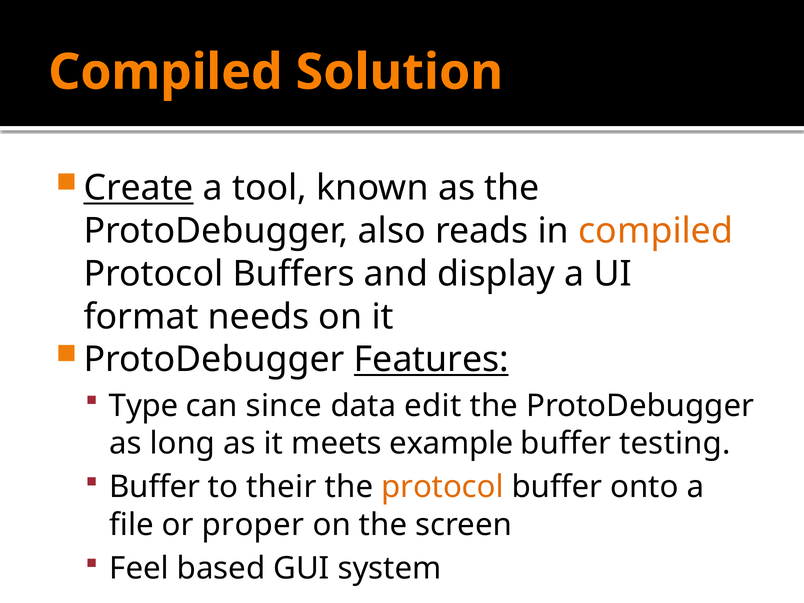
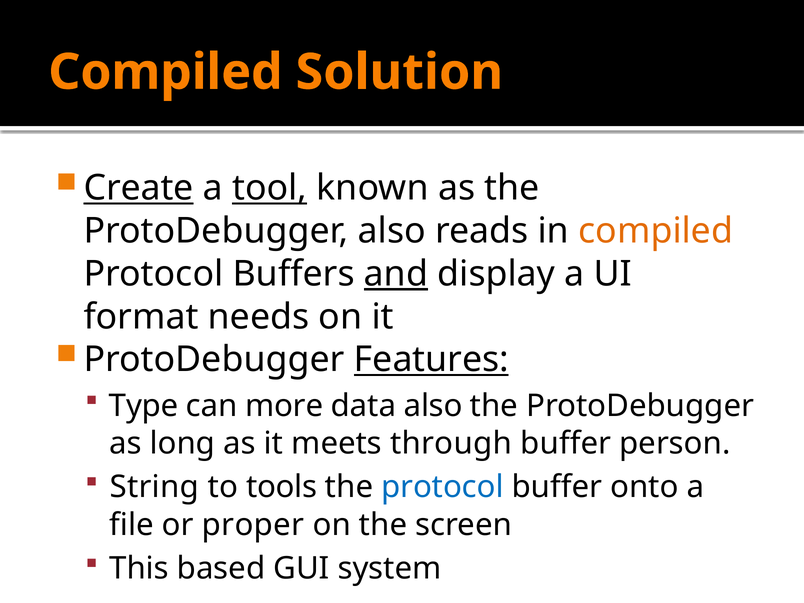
tool underline: none -> present (270, 188)
and underline: none -> present (396, 274)
since: since -> more (284, 406)
data edit: edit -> also (433, 406)
example: example -> through (451, 443)
testing: testing -> person (675, 443)
Buffer: Buffer -> String (154, 487)
their: their -> tools (282, 487)
protocol colour: orange -> blue (442, 487)
Feel: Feel -> This (139, 568)
